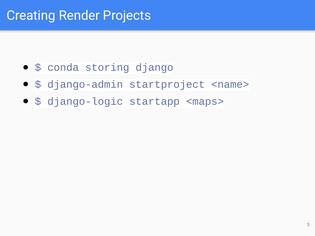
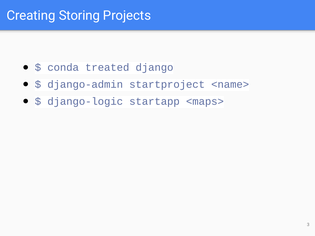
Render: Render -> Storing (79, 16)
storing: storing -> treated (107, 67)
